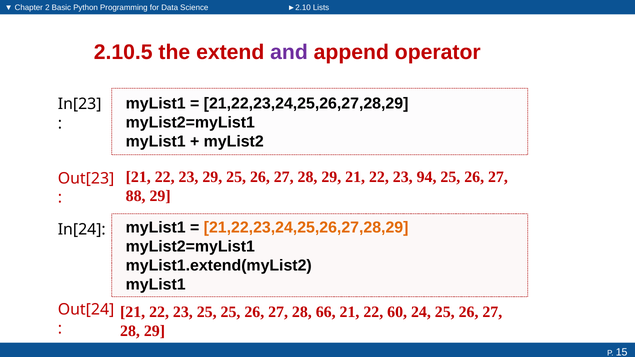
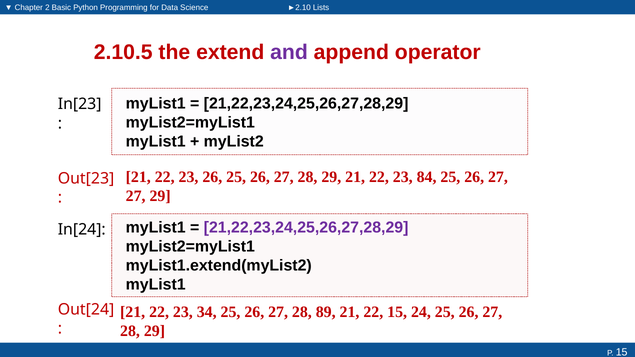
23 29: 29 -> 26 (212, 177)
94: 94 -> 84 (427, 177)
88: 88 -> 27 (136, 196)
21,22,23,24,25,26,27,28,29 colour: orange -> purple (306, 228)
23 25: 25 -> 34 (207, 312)
66: 66 -> 89 (326, 312)
22 60: 60 -> 15 (397, 312)
